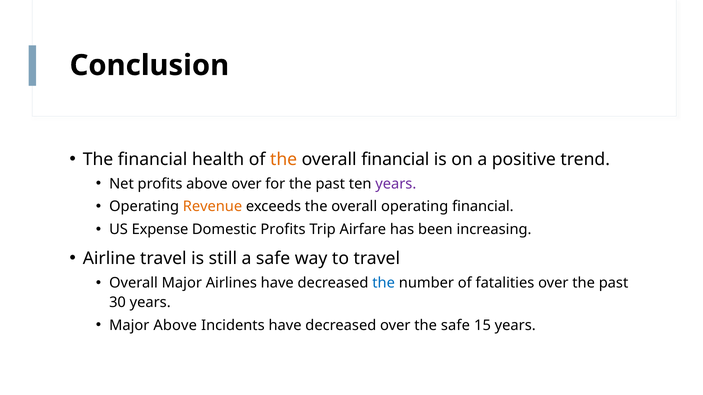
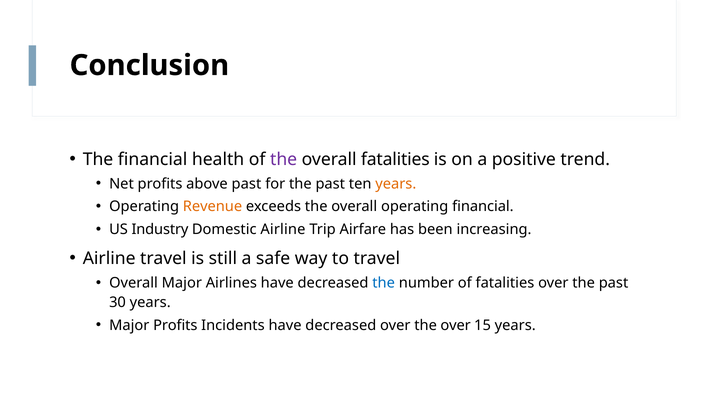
the colour: orange -> purple (284, 159)
overall financial: financial -> fatalities (395, 159)
above over: over -> past (246, 184)
years colour: purple -> orange (396, 184)
Expense: Expense -> Industry (160, 230)
Domestic Profits: Profits -> Airline (283, 230)
Major Above: Above -> Profits (175, 326)
the safe: safe -> over (456, 326)
